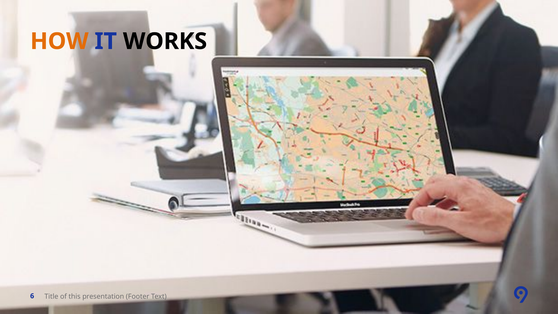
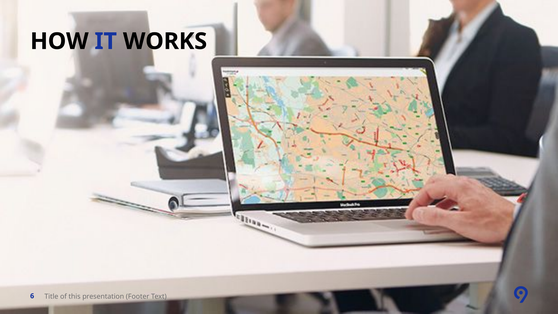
HOW colour: orange -> black (59, 41)
